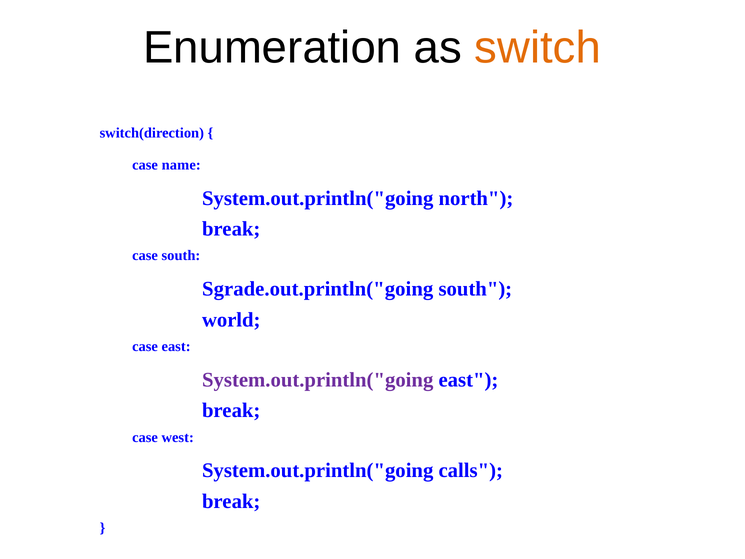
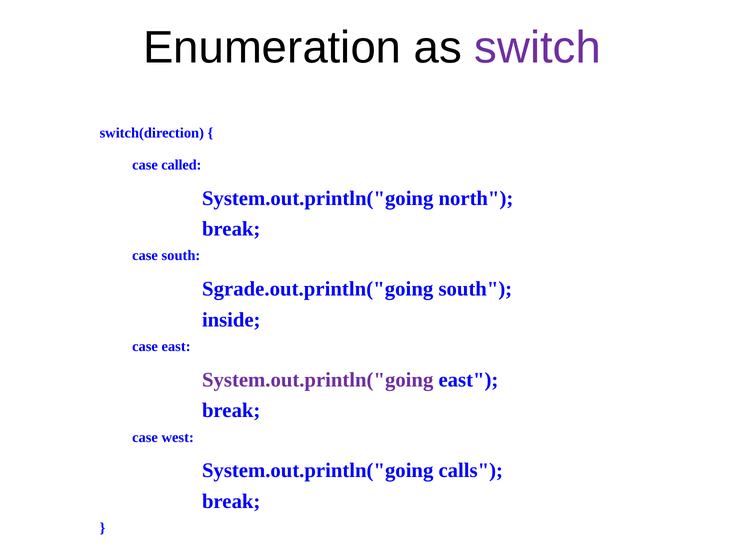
switch colour: orange -> purple (538, 48)
name: name -> called (181, 165)
world: world -> inside (231, 320)
